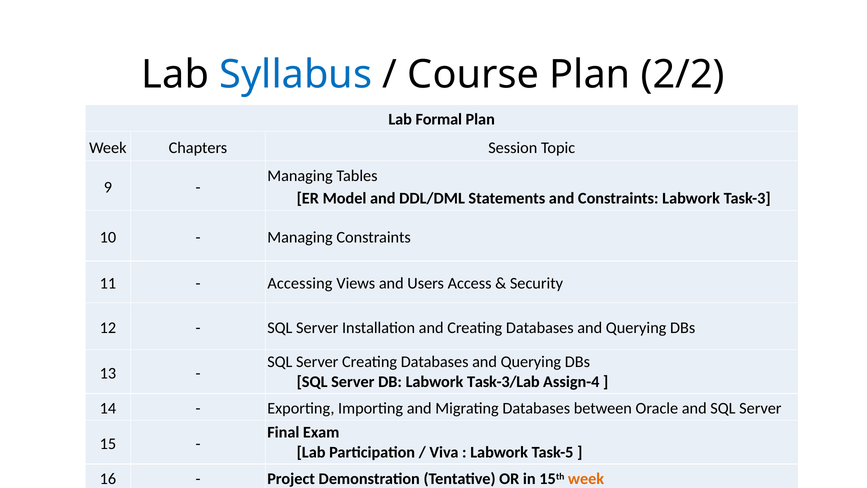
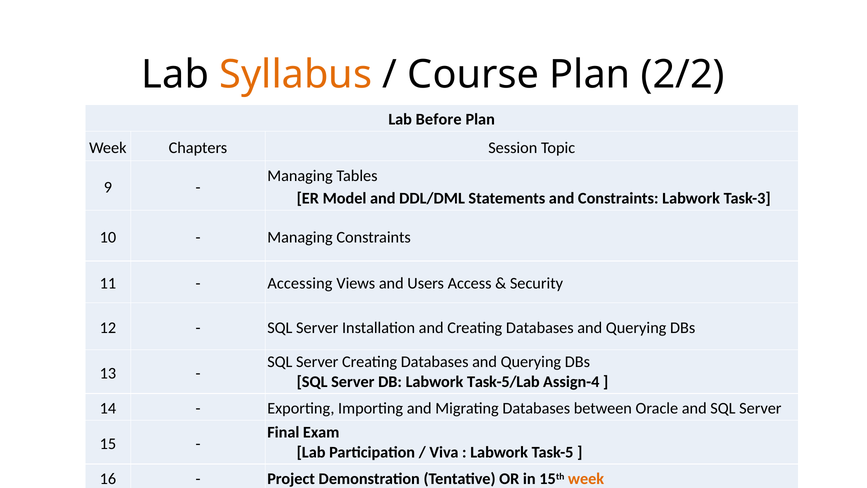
Syllabus colour: blue -> orange (296, 75)
Formal: Formal -> Before (439, 119)
Task-3/Lab: Task-3/Lab -> Task-5/Lab (503, 382)
